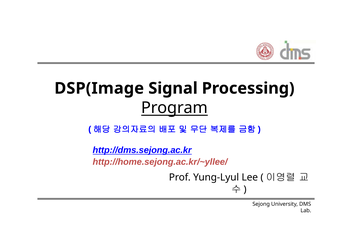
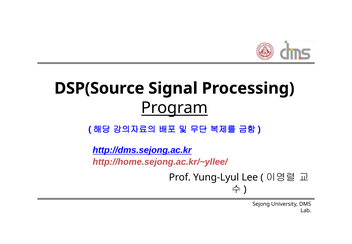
DSP(Image: DSP(Image -> DSP(Source (99, 88)
